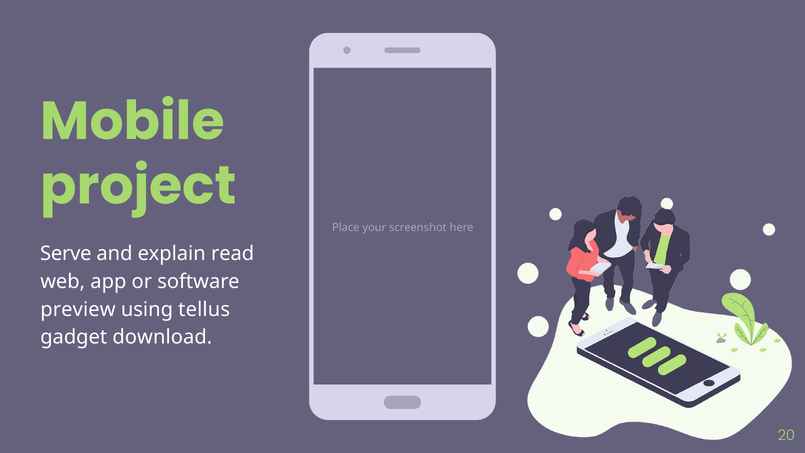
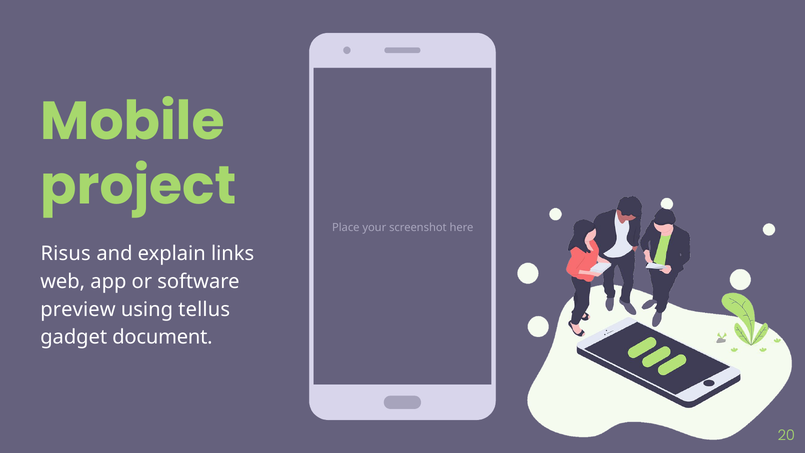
Serve: Serve -> Risus (66, 254)
read: read -> links (233, 254)
download: download -> document (162, 337)
